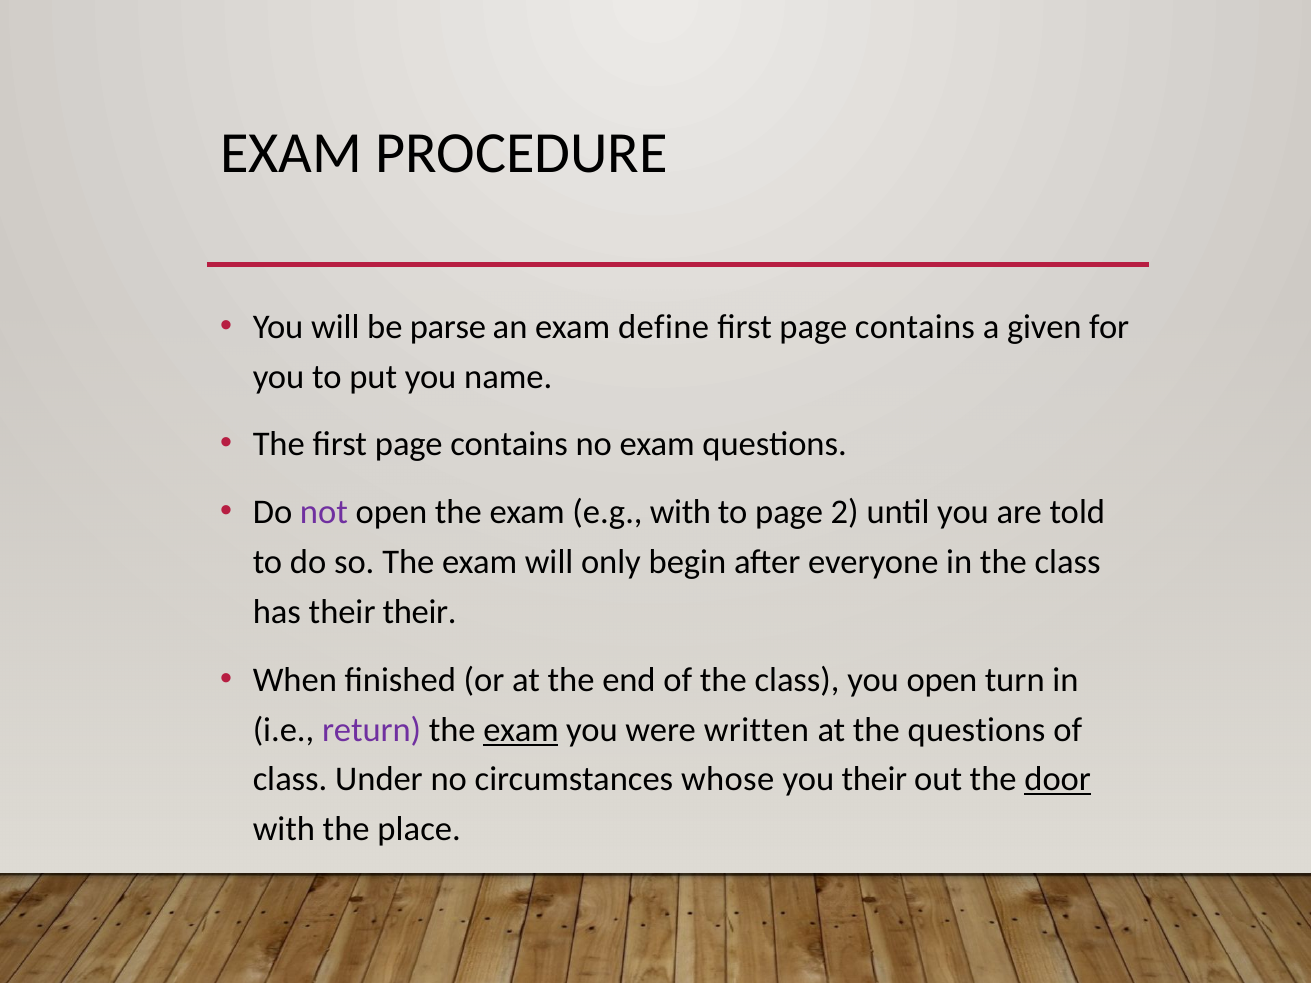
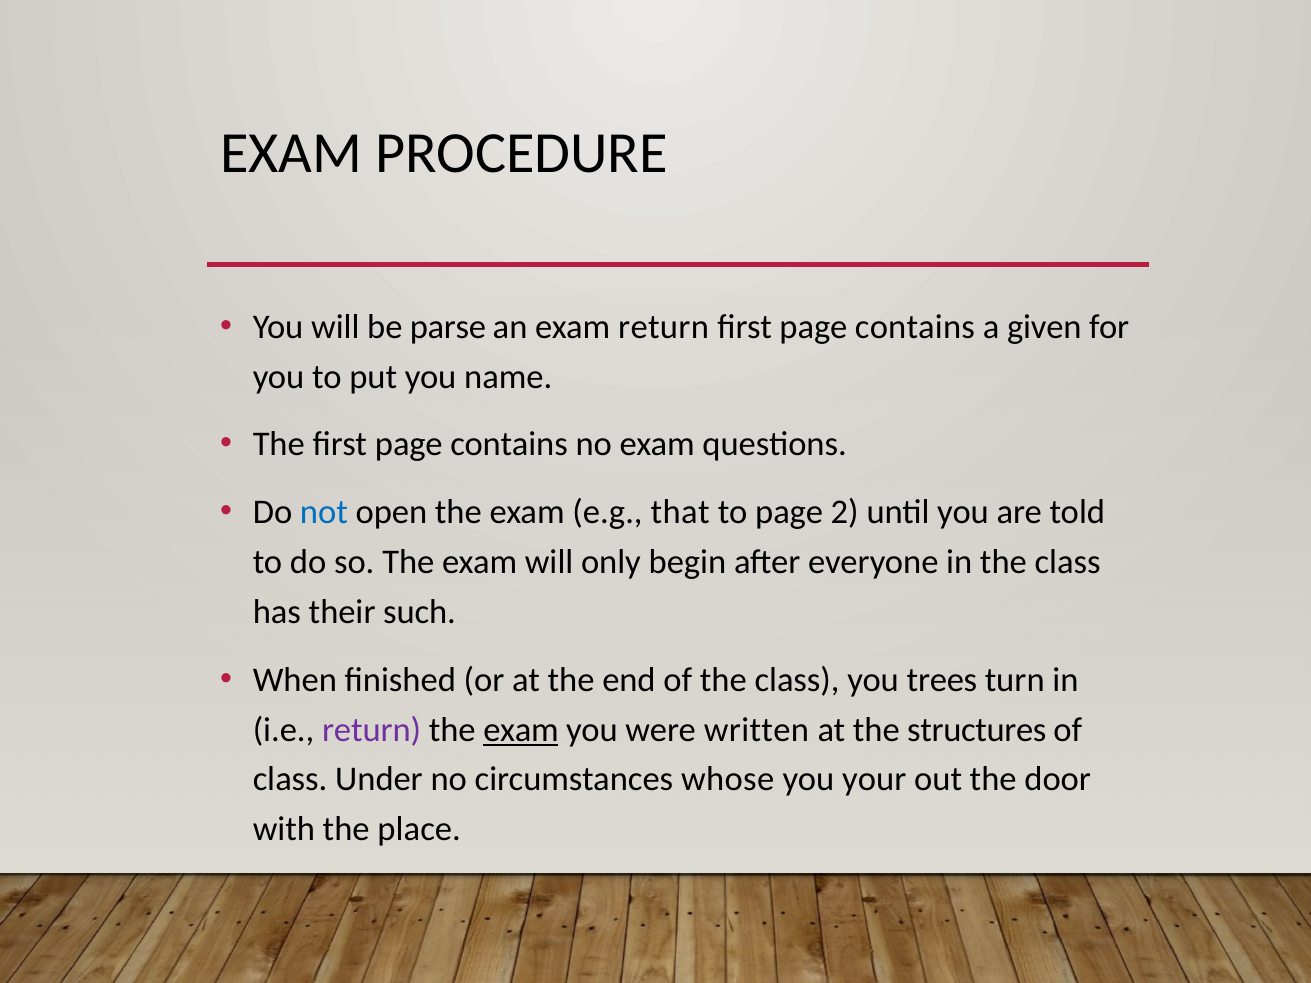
exam define: define -> return (664, 327)
not colour: purple -> blue (324, 513)
e.g with: with -> that (680, 513)
their their: their -> such (420, 612)
you open: open -> trees (942, 680)
the questions: questions -> structures (977, 730)
you their: their -> your (874, 780)
door underline: present -> none (1058, 780)
